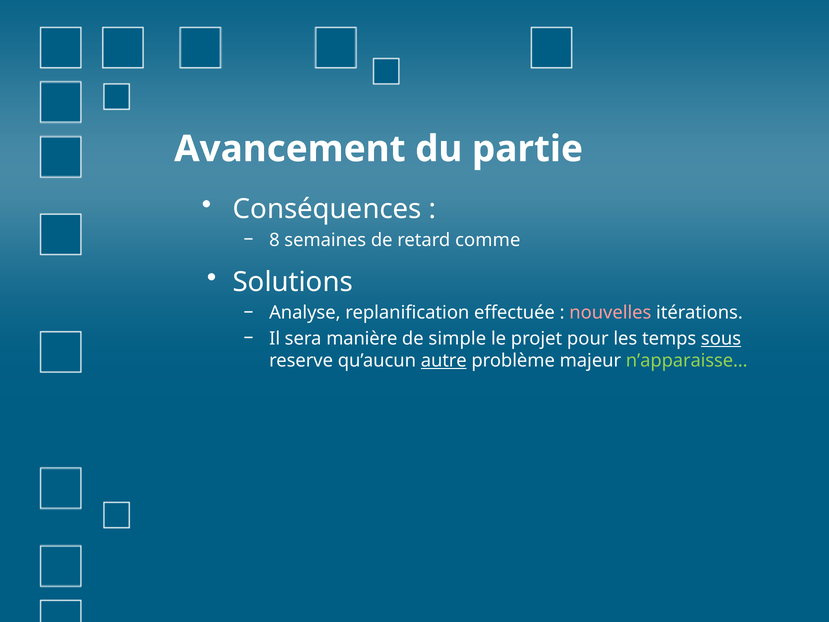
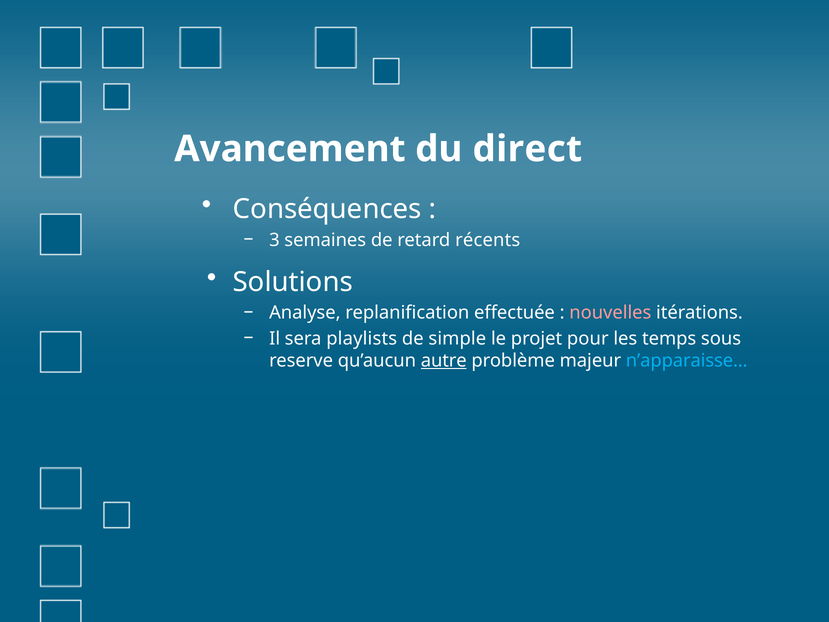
partie: partie -> direct (527, 149)
8: 8 -> 3 (274, 240)
comme: comme -> récents (488, 240)
manière: manière -> playlists (362, 338)
sous underline: present -> none (721, 338)
n’apparaisse… colour: light green -> light blue (687, 361)
